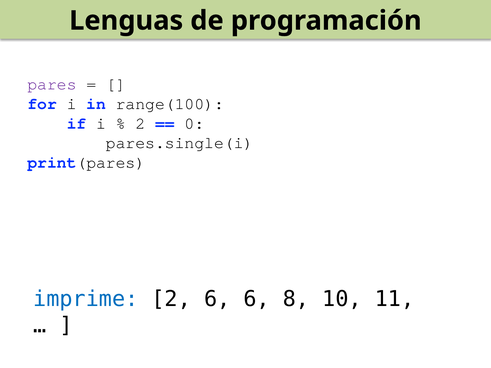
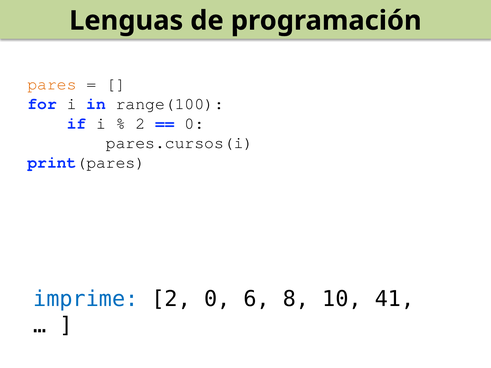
pares colour: purple -> orange (52, 84)
pares.single(i: pares.single(i -> pares.cursos(i (180, 143)
2 6: 6 -> 0 (217, 299)
11: 11 -> 41 (395, 299)
